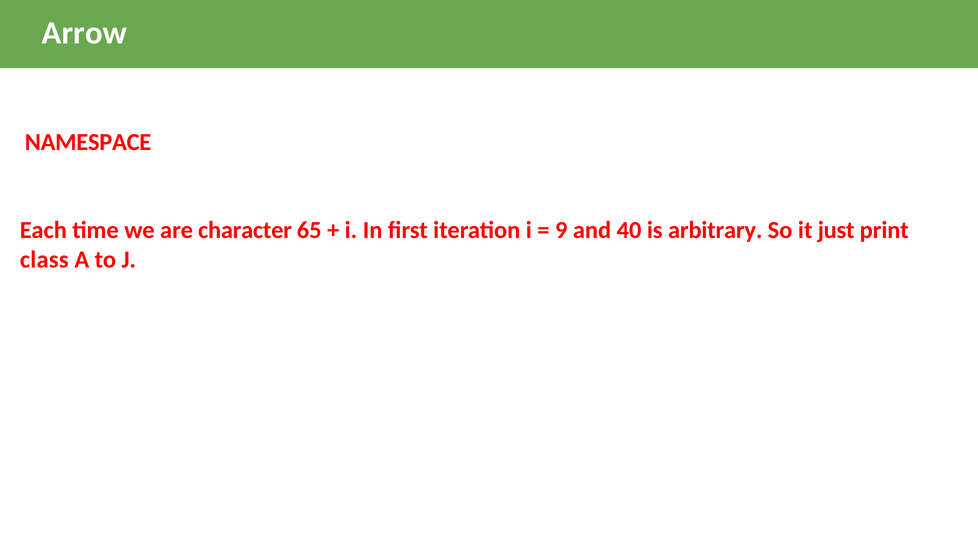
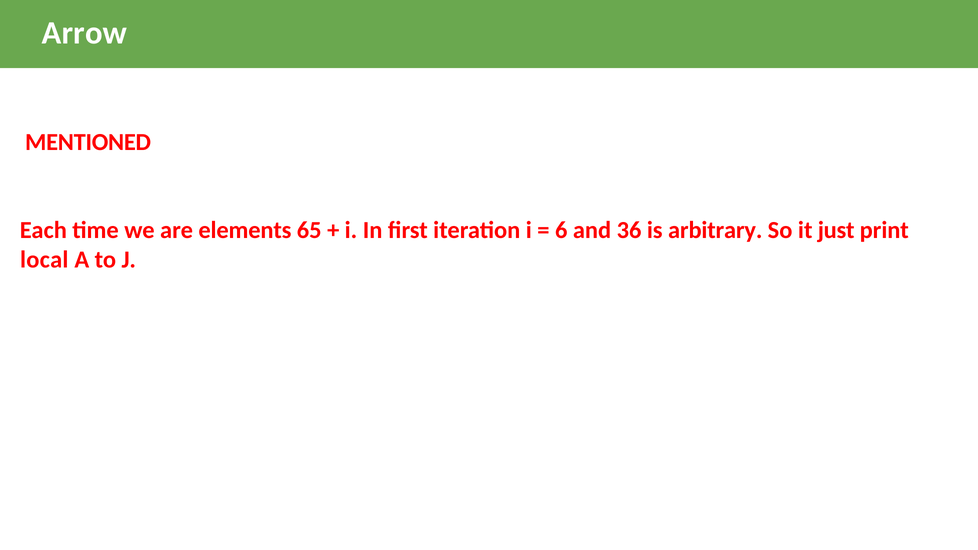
NAMESPACE: NAMESPACE -> MENTIONED (88, 142)
character: character -> elements (245, 230)
9: 9 -> 6 (561, 230)
40: 40 -> 36 (629, 230)
class: class -> local (44, 260)
